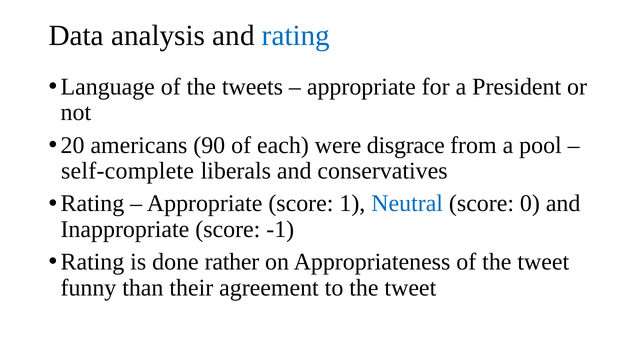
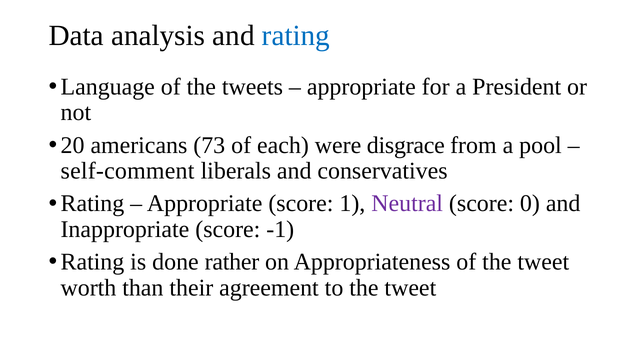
90: 90 -> 73 (209, 145)
self-complete: self-complete -> self-comment (128, 171)
Neutral colour: blue -> purple (407, 203)
funny: funny -> worth (88, 288)
